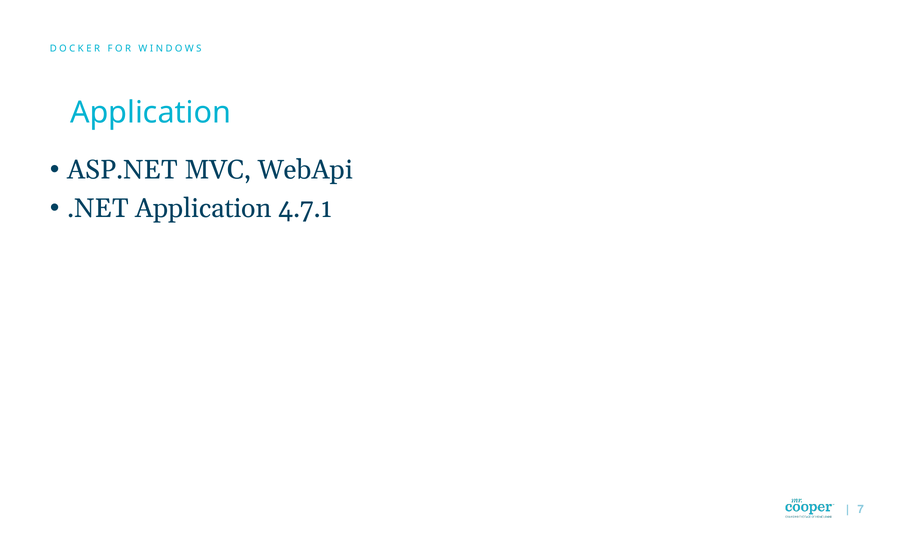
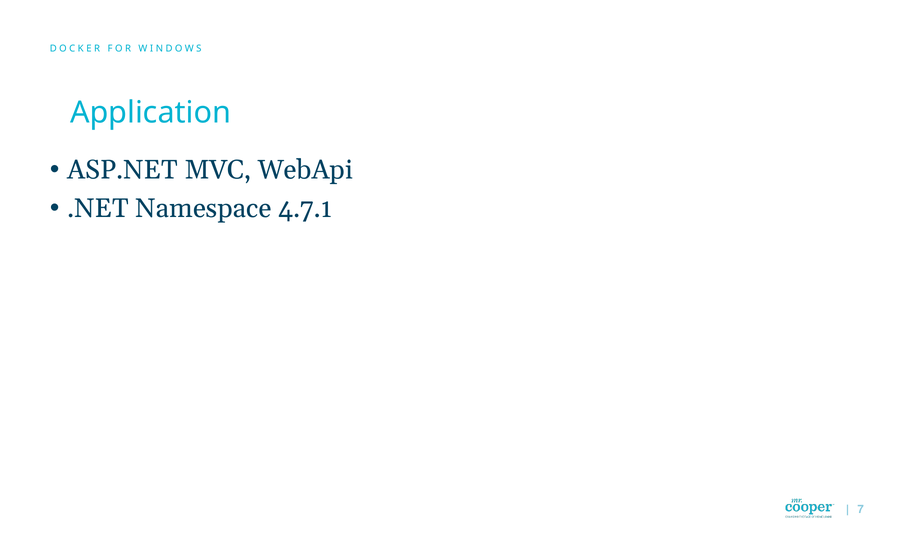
.NET Application: Application -> Namespace (203, 209)
